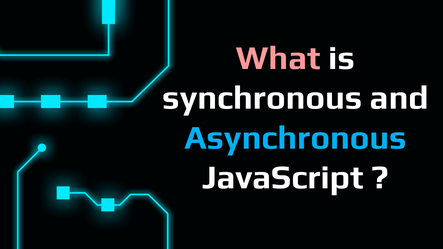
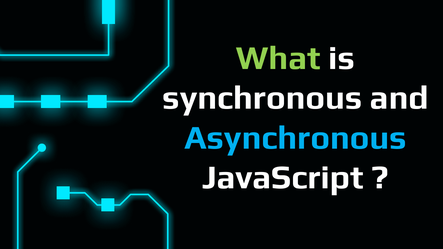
What colour: pink -> light green (278, 58)
